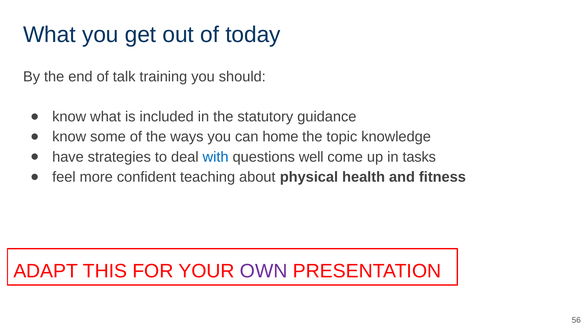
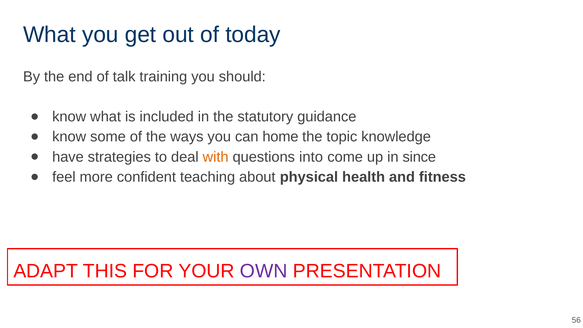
with colour: blue -> orange (216, 157)
well: well -> into (311, 157)
tasks: tasks -> since (419, 157)
